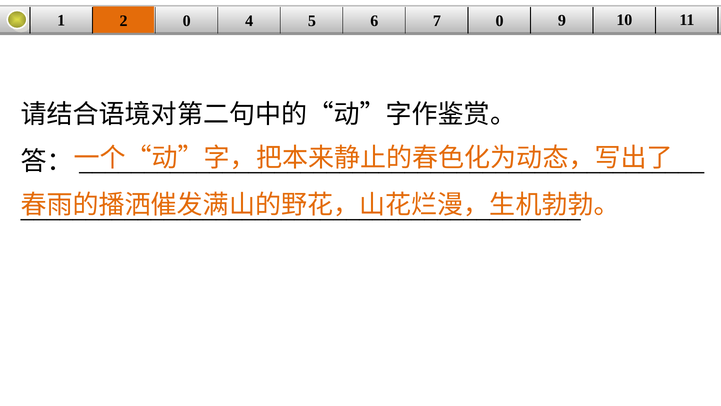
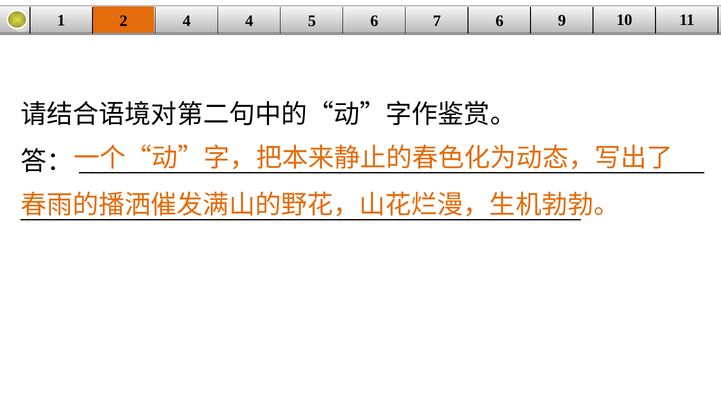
2 0: 0 -> 4 (187, 21)
7 0: 0 -> 6 (500, 21)
